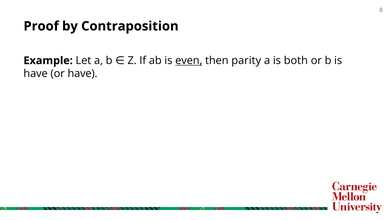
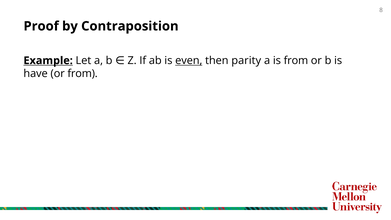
Example underline: none -> present (48, 61)
is both: both -> from (296, 61)
or have: have -> from (83, 74)
